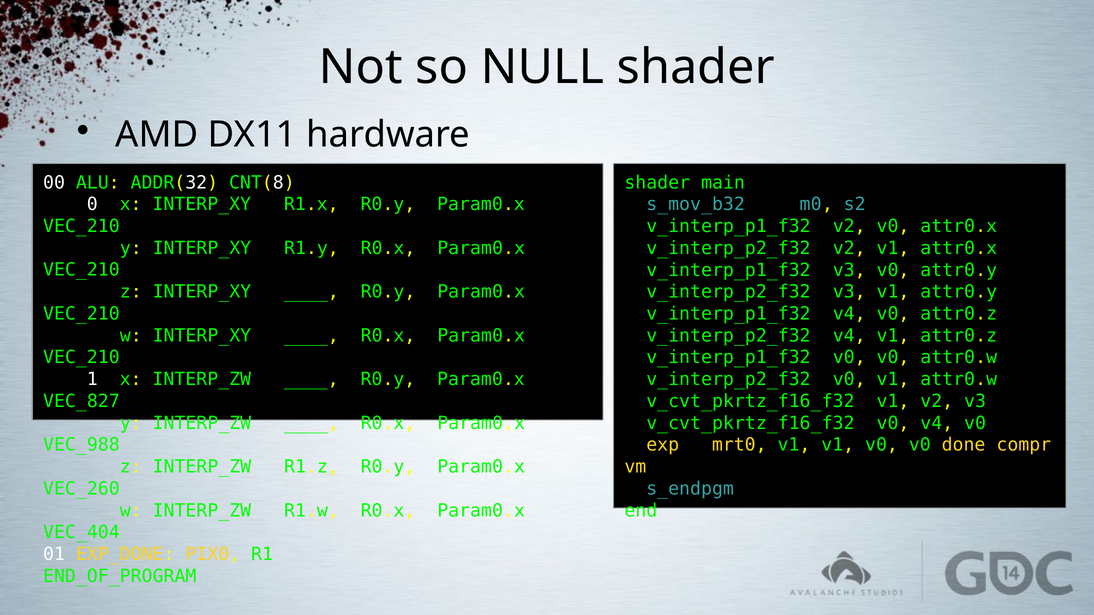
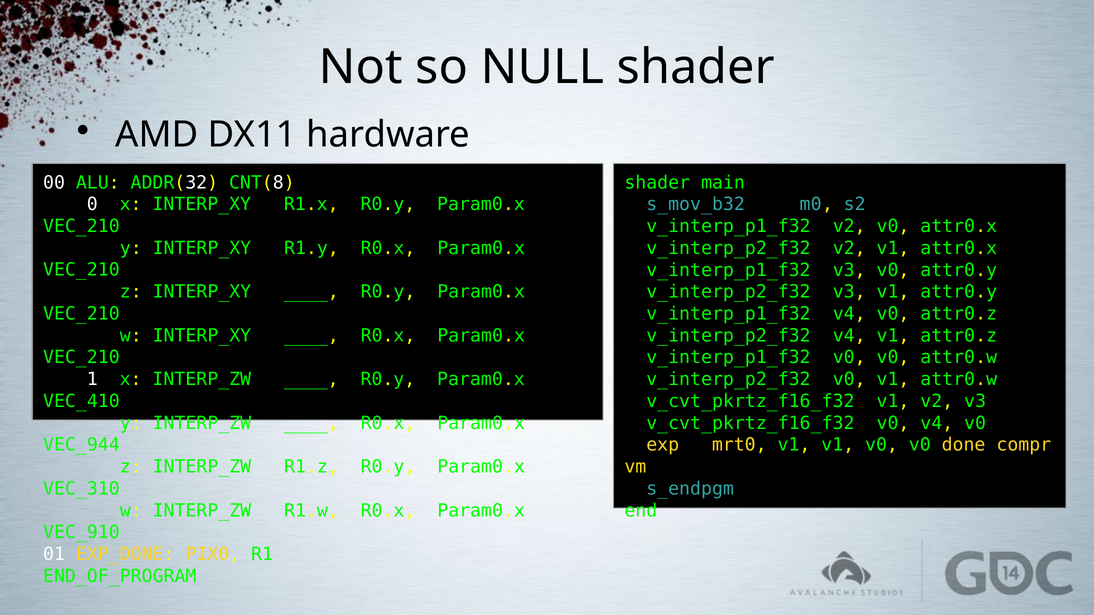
VEC_827: VEC_827 -> VEC_410 (81, 401)
VEC_988: VEC_988 -> VEC_944 (81, 445)
VEC_260: VEC_260 -> VEC_310 (81, 489)
VEC_404: VEC_404 -> VEC_910 (81, 533)
